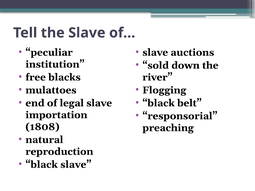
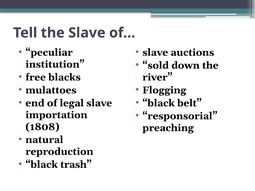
black slave: slave -> trash (76, 165)
